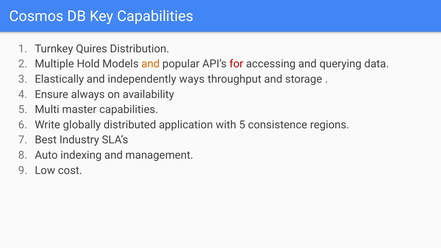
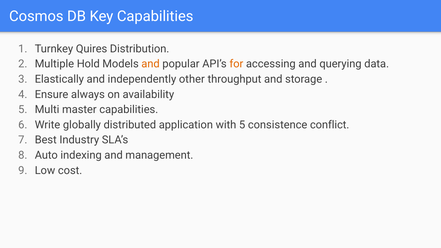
for colour: red -> orange (236, 64)
ways: ways -> other (192, 79)
regions: regions -> conflict (330, 125)
